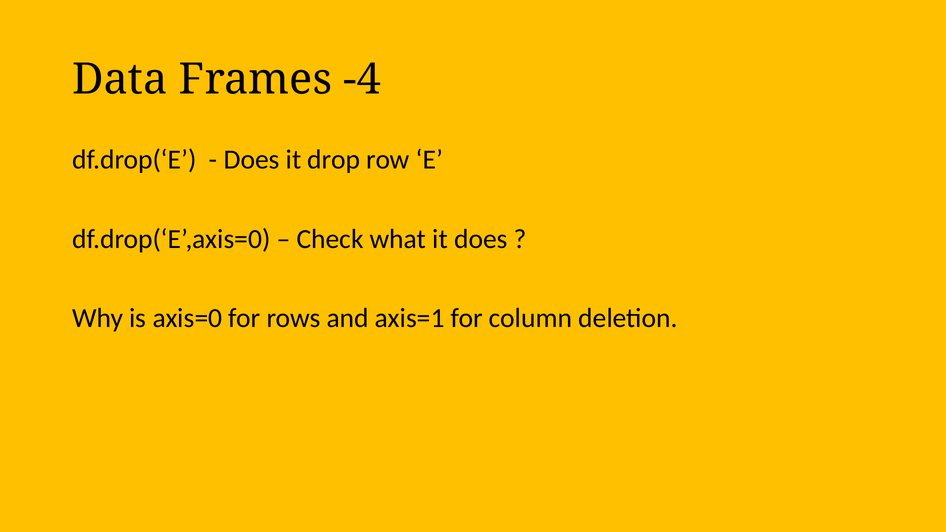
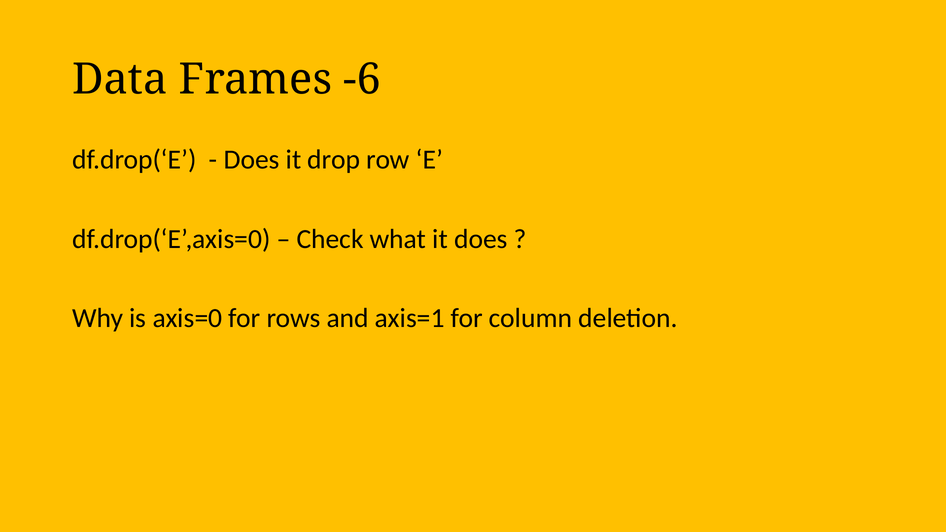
-4: -4 -> -6 (362, 79)
